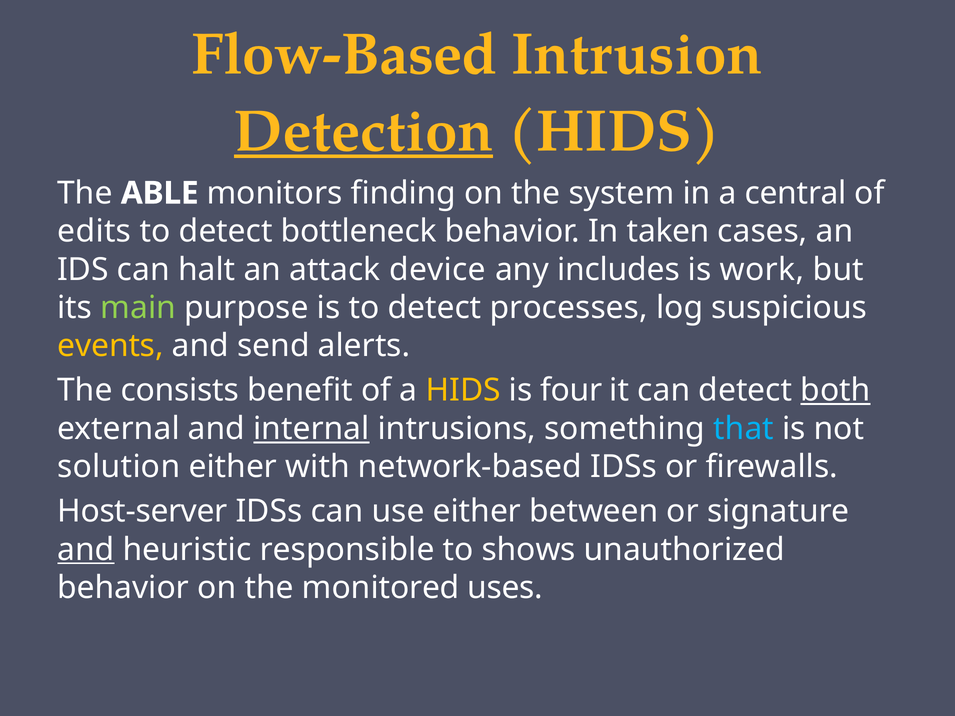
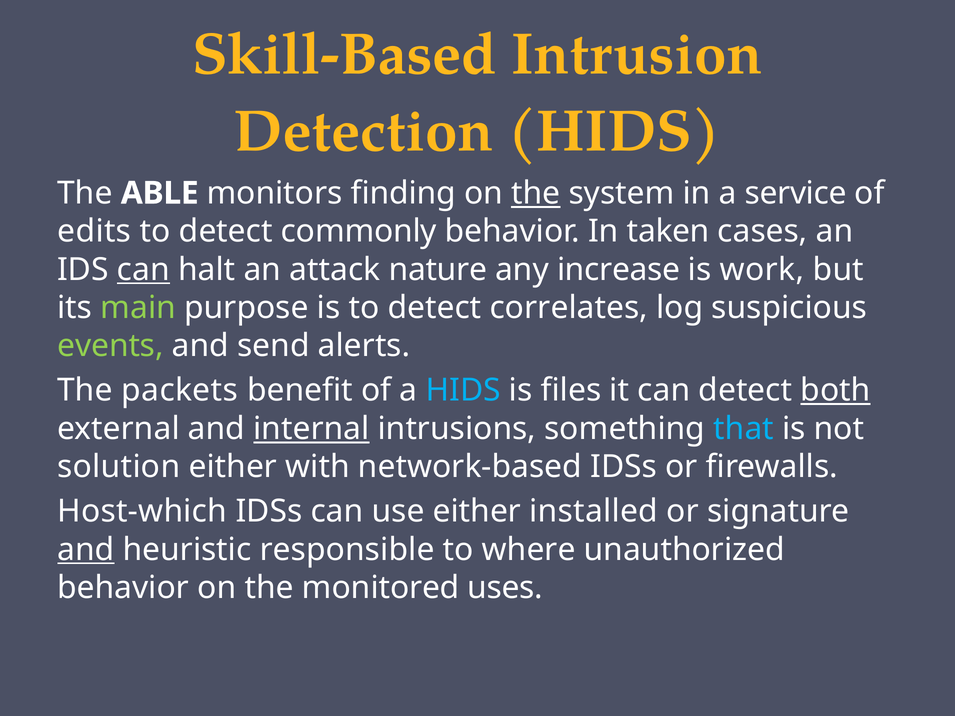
Flow-Based: Flow-Based -> Skill-Based (345, 54)
Detection underline: present -> none (364, 131)
the underline: none -> present (536, 193)
central: central -> service (796, 193)
bottleneck: bottleneck -> commonly (359, 231)
can underline: none -> present (143, 270)
device: device -> nature (438, 270)
includes: includes -> increase (619, 270)
processes: processes -> correlates (569, 308)
events colour: yellow -> light green (110, 346)
consists: consists -> packets (180, 391)
HIDS colour: yellow -> light blue (463, 391)
four: four -> files (571, 391)
Host-server: Host-server -> Host-which (142, 512)
between: between -> installed (594, 512)
shows: shows -> where (529, 550)
